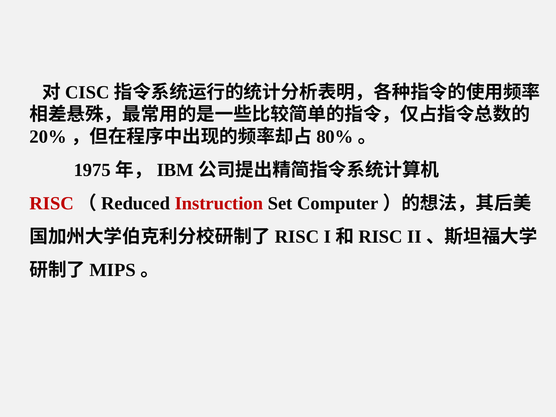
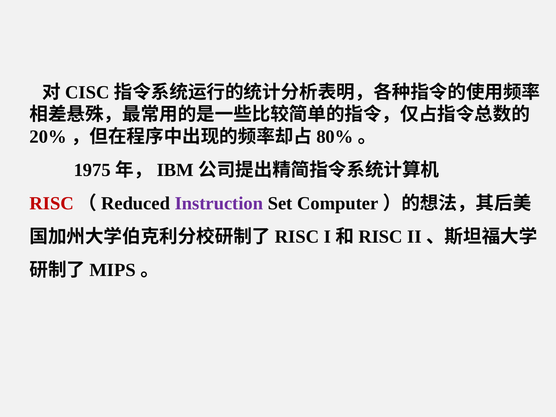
Instruction colour: red -> purple (219, 203)
